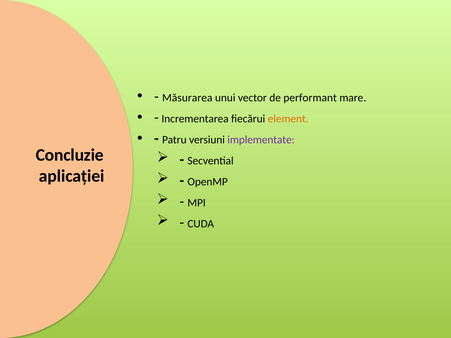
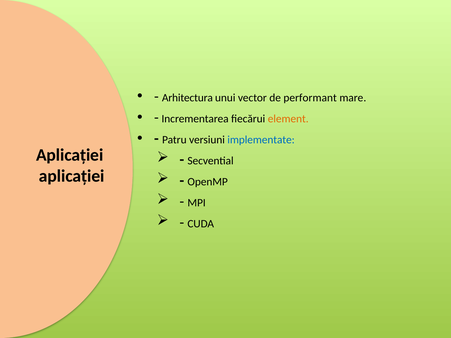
Măsurarea: Măsurarea -> Arhitectura (187, 98)
implementate colour: purple -> blue (261, 140)
Concluzie: Concluzie -> Aplicației (70, 155)
